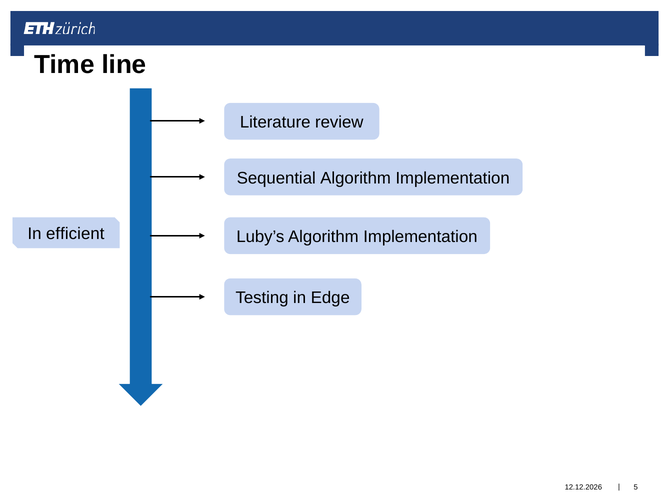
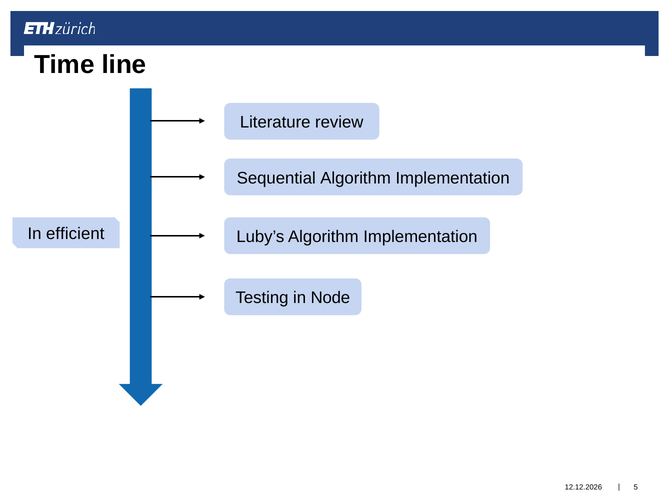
Edge: Edge -> Node (330, 298)
